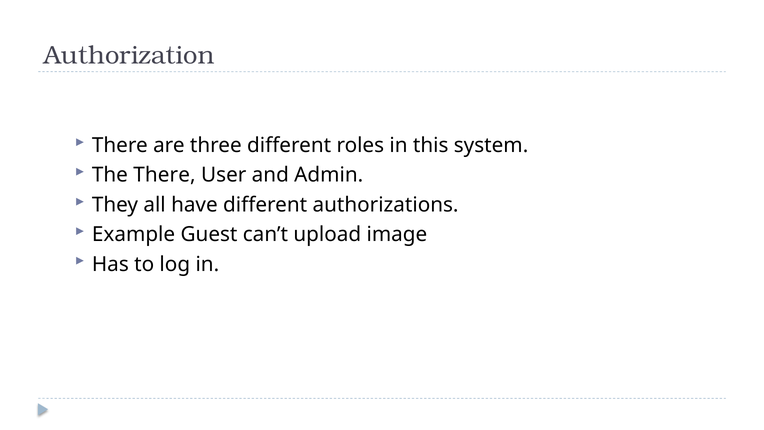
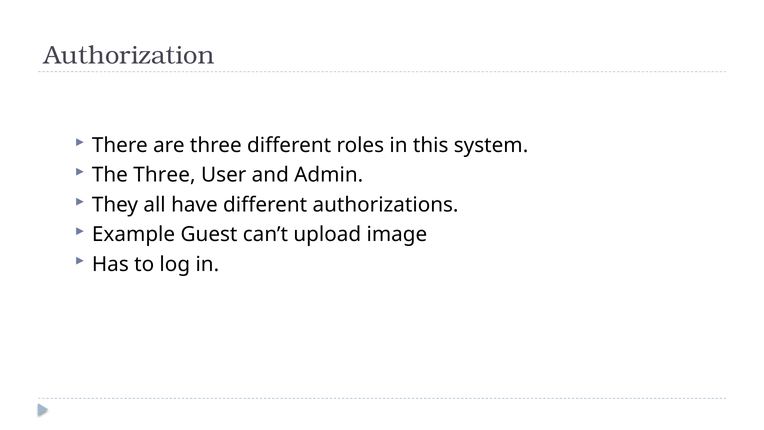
The There: There -> Three (164, 175)
